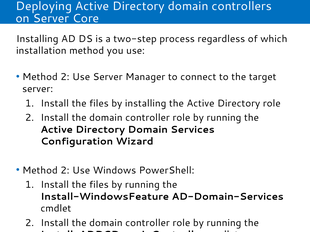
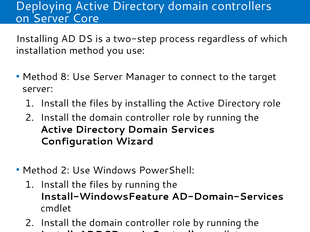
2: 2 -> 8 (65, 77)
